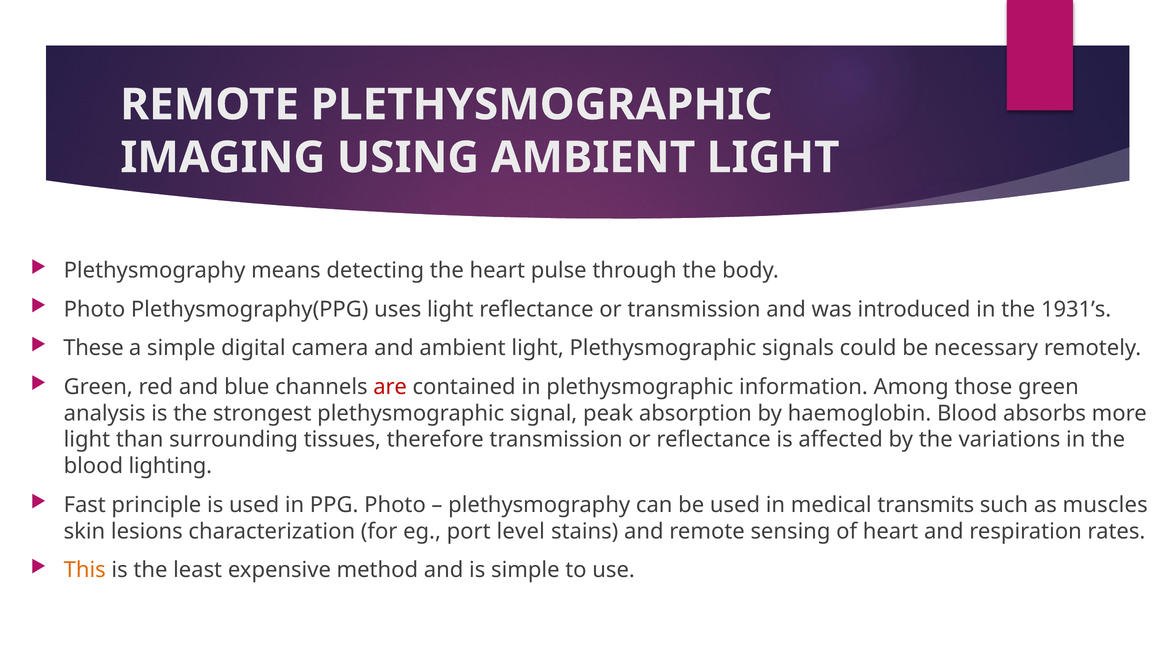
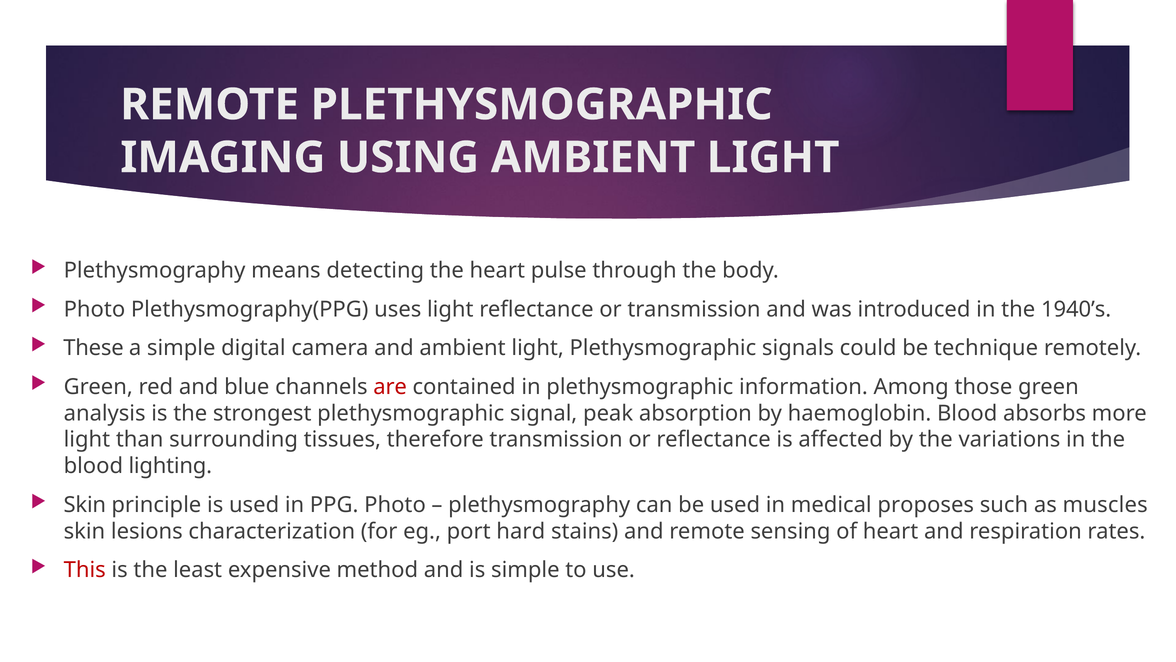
1931’s: 1931’s -> 1940’s (1076, 309)
necessary: necessary -> technique (986, 348)
Fast: Fast -> Skin (85, 505)
transmits: transmits -> proposes (926, 505)
level: level -> hard (521, 531)
This colour: orange -> red (85, 570)
